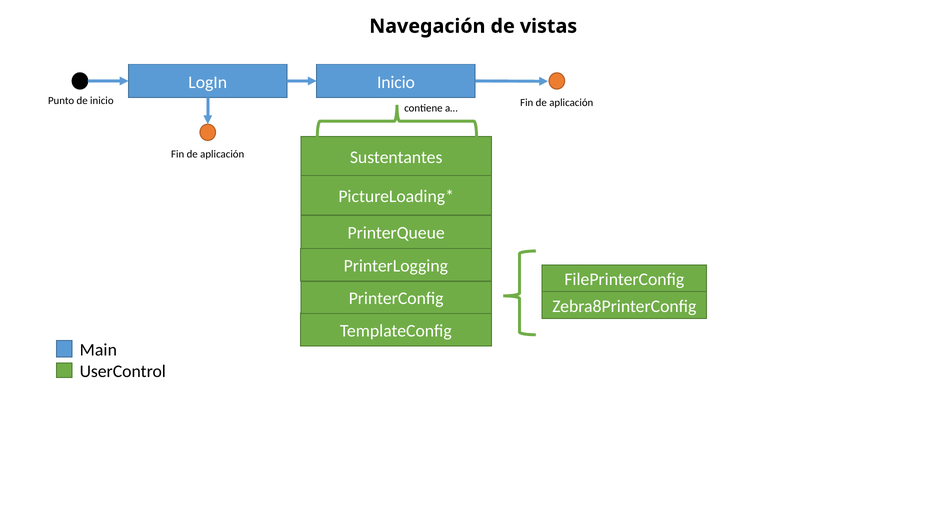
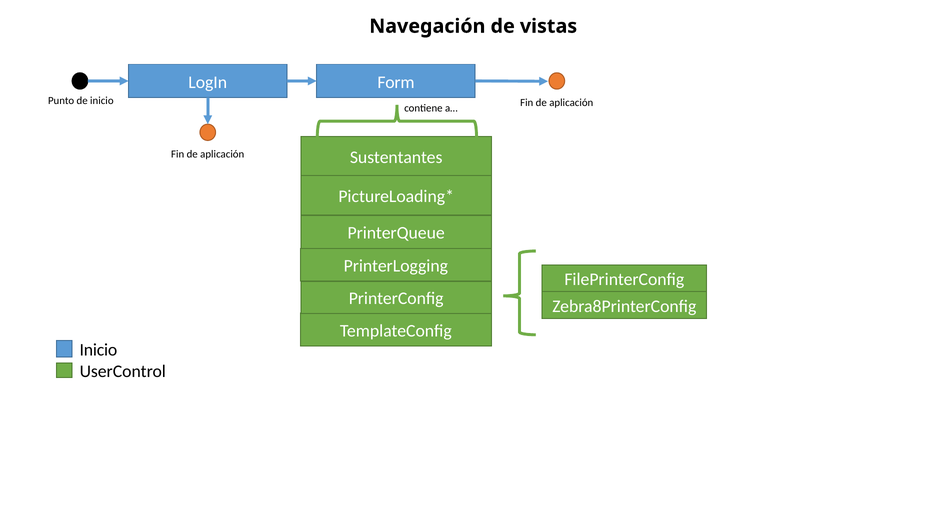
LogIn Inicio: Inicio -> Form (396, 82)
Main: Main -> Inicio (98, 350)
